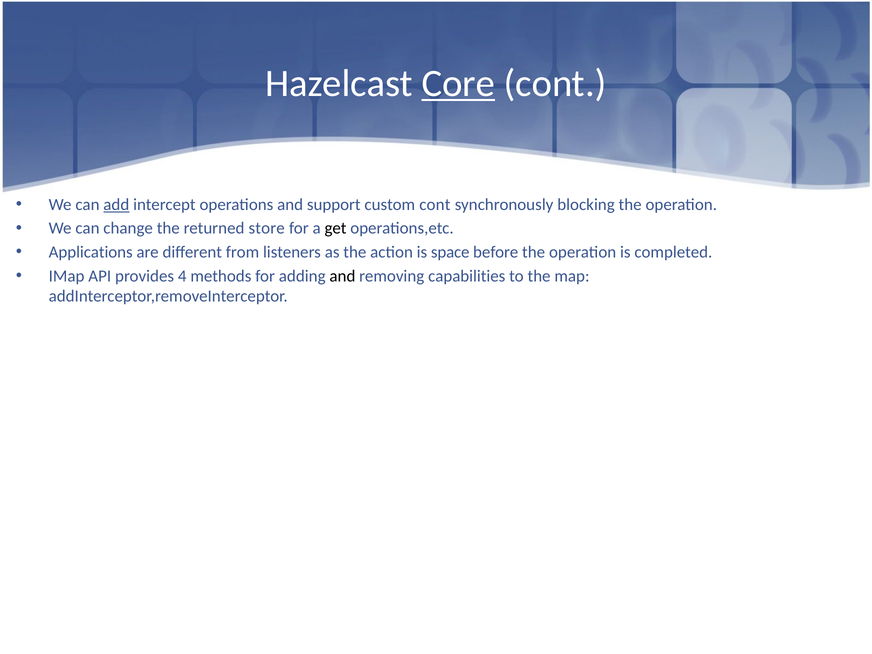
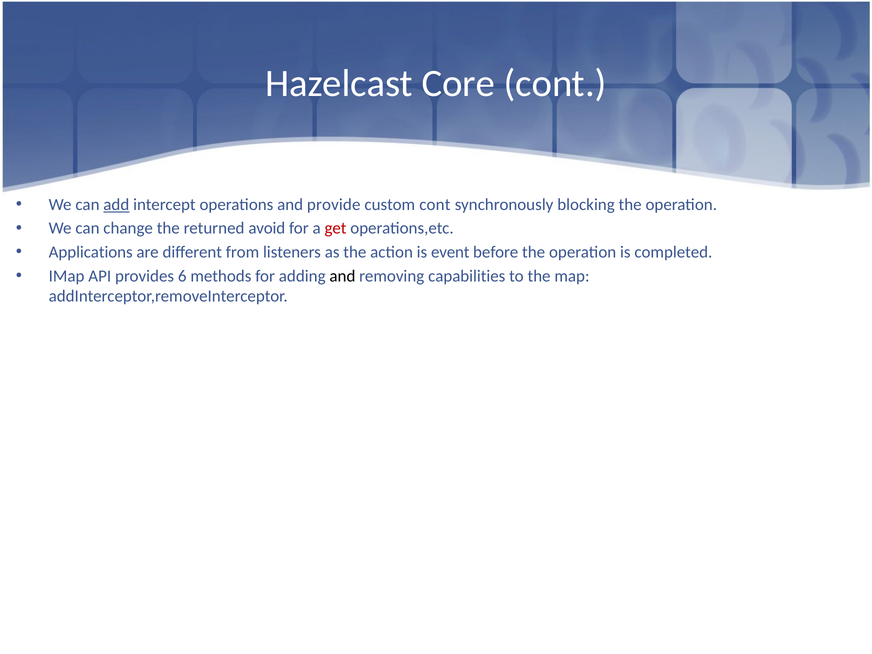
Core underline: present -> none (458, 83)
support: support -> provide (334, 205)
store: store -> avoid (267, 228)
get colour: black -> red (335, 228)
space: space -> event (450, 252)
4: 4 -> 6 (182, 276)
